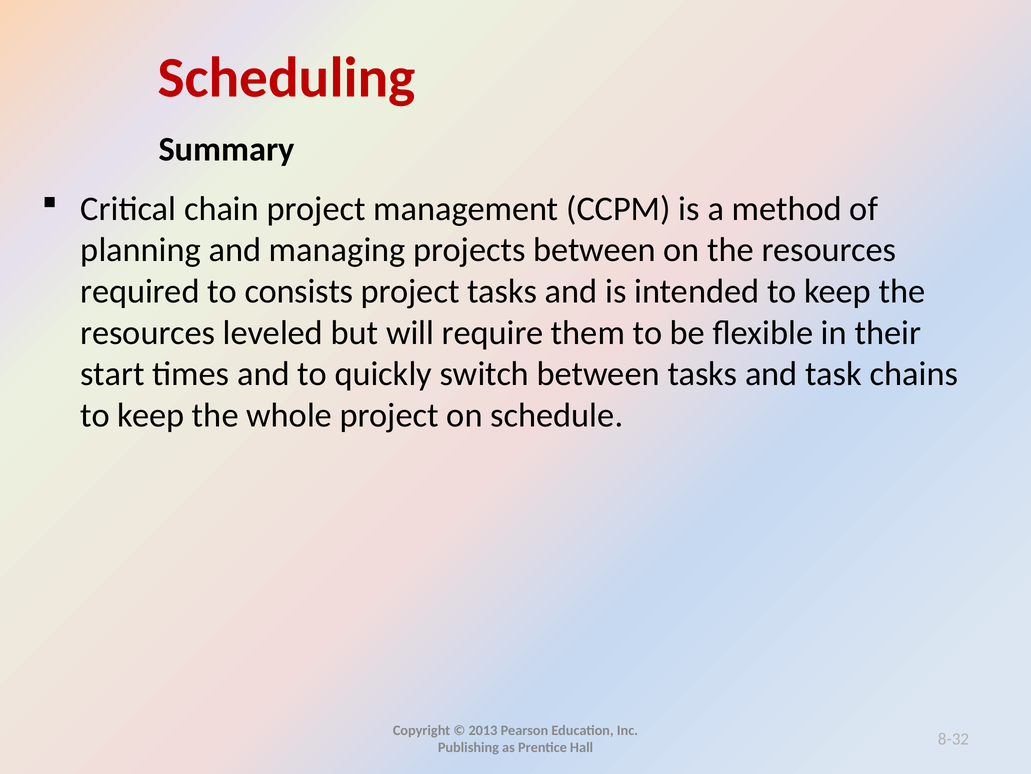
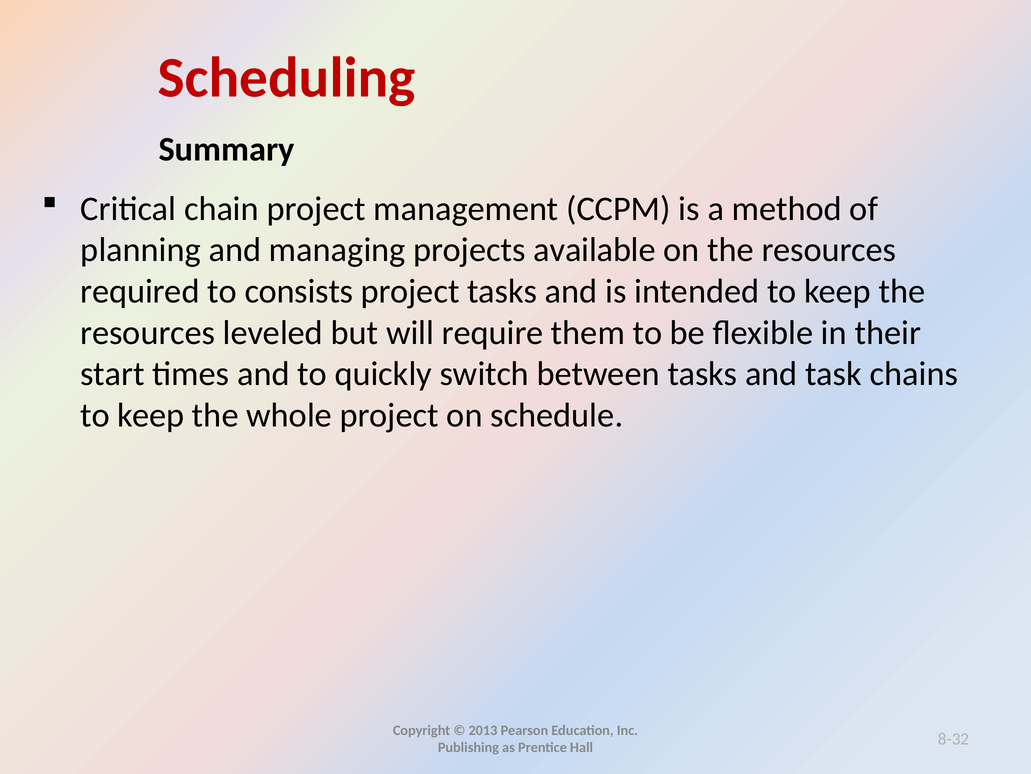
projects between: between -> available (595, 250)
